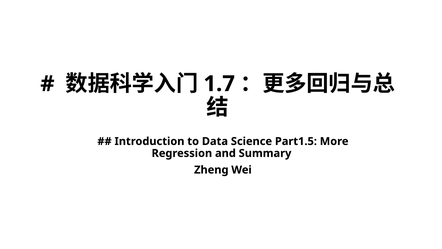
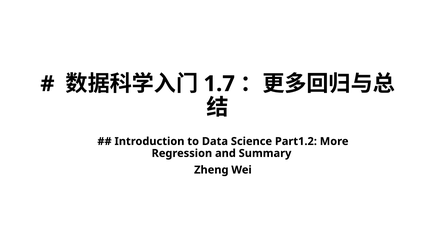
Part1.5: Part1.5 -> Part1.2 (296, 141)
